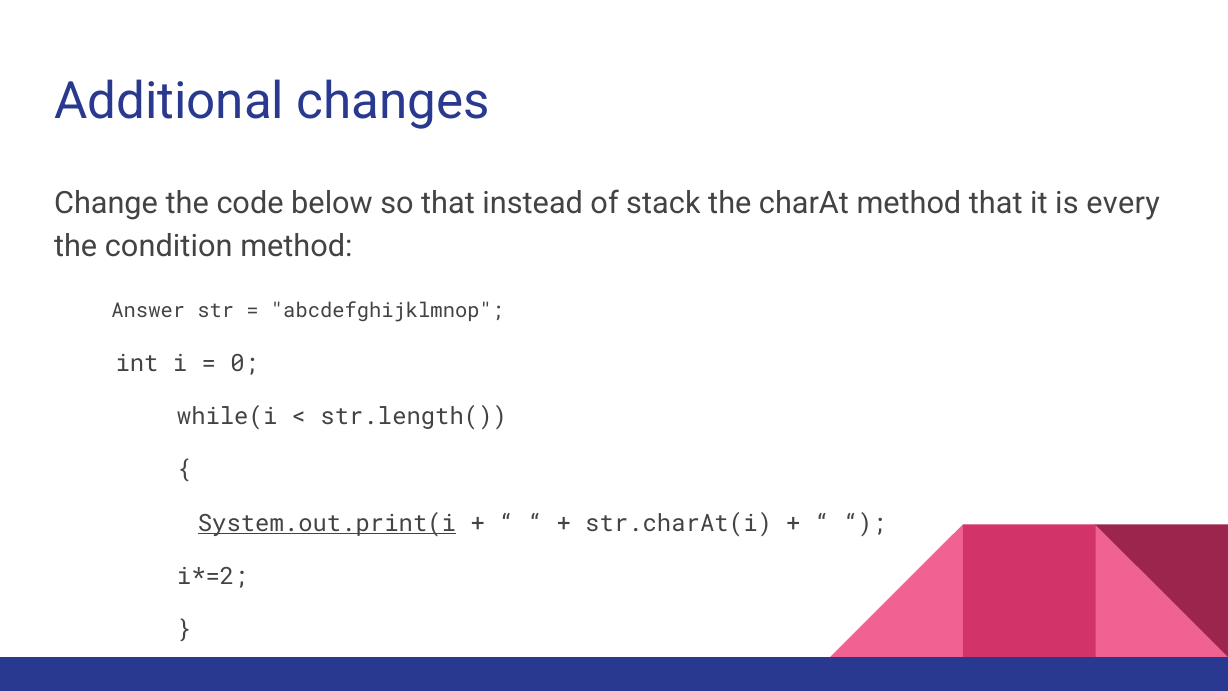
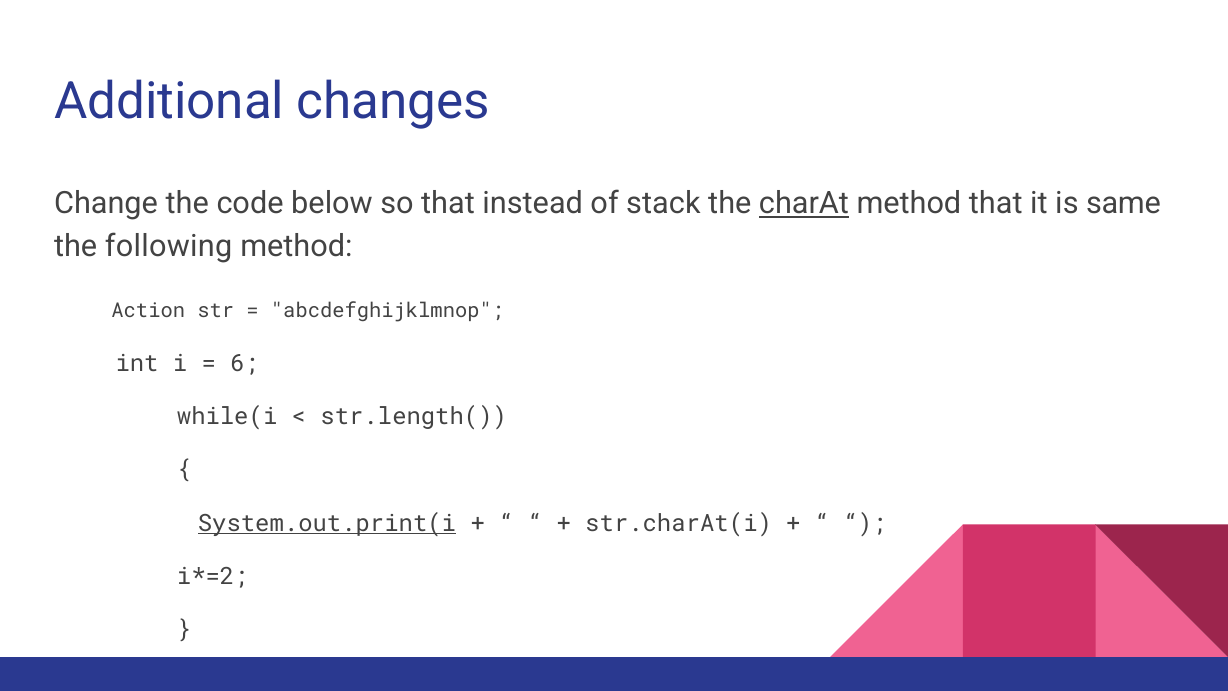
charAt underline: none -> present (804, 204)
every: every -> same (1123, 204)
condition: condition -> following (169, 246)
Answer: Answer -> Action (148, 311)
0: 0 -> 6 (245, 363)
